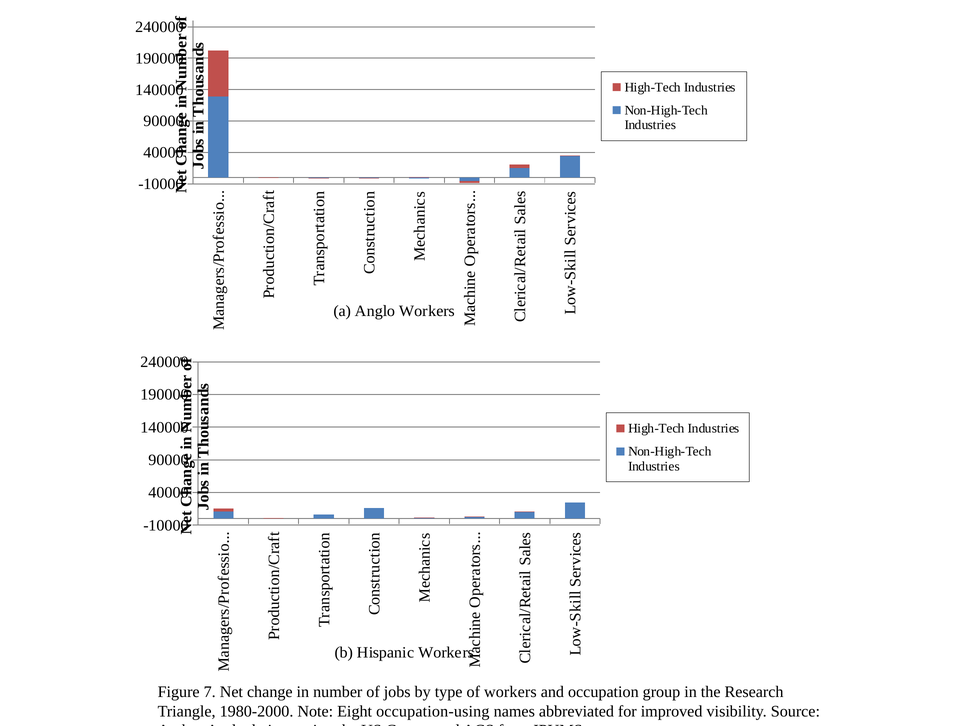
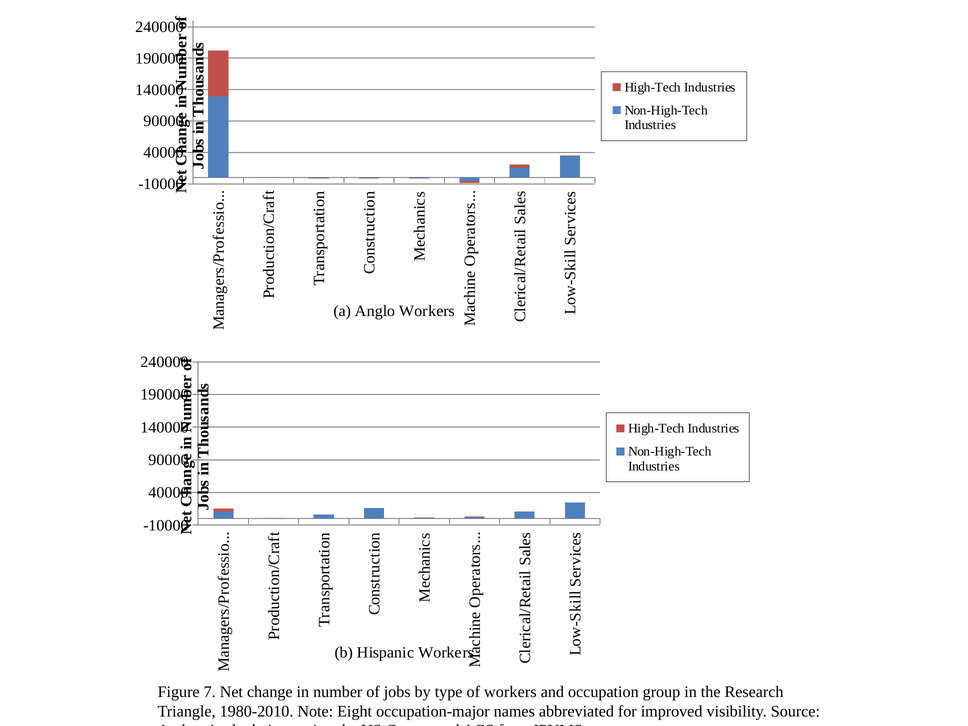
1980-2000: 1980-2000 -> 1980-2010 (257, 711)
occupation-using: occupation-using -> occupation-major (433, 711)
